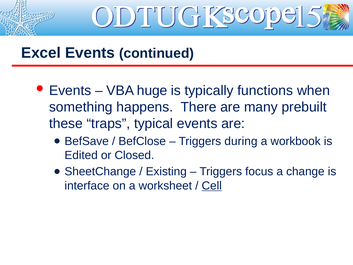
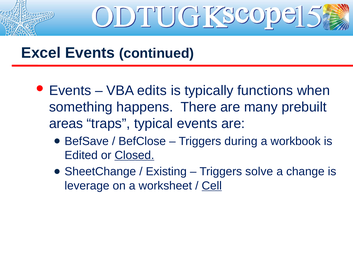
huge: huge -> edits (152, 90)
these: these -> areas (66, 124)
Closed underline: none -> present (134, 155)
focus: focus -> solve (259, 172)
interface: interface -> leverage (87, 186)
